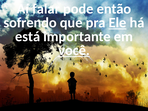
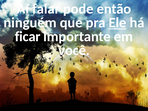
sofrendo: sofrendo -> ninguém (30, 23)
está: está -> ficar (28, 36)
você underline: present -> none (74, 50)
